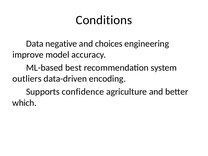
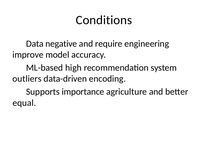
choices: choices -> require (109, 44)
best: best -> high (73, 68)
confidence: confidence -> importance (83, 92)
which: which -> equal (24, 103)
